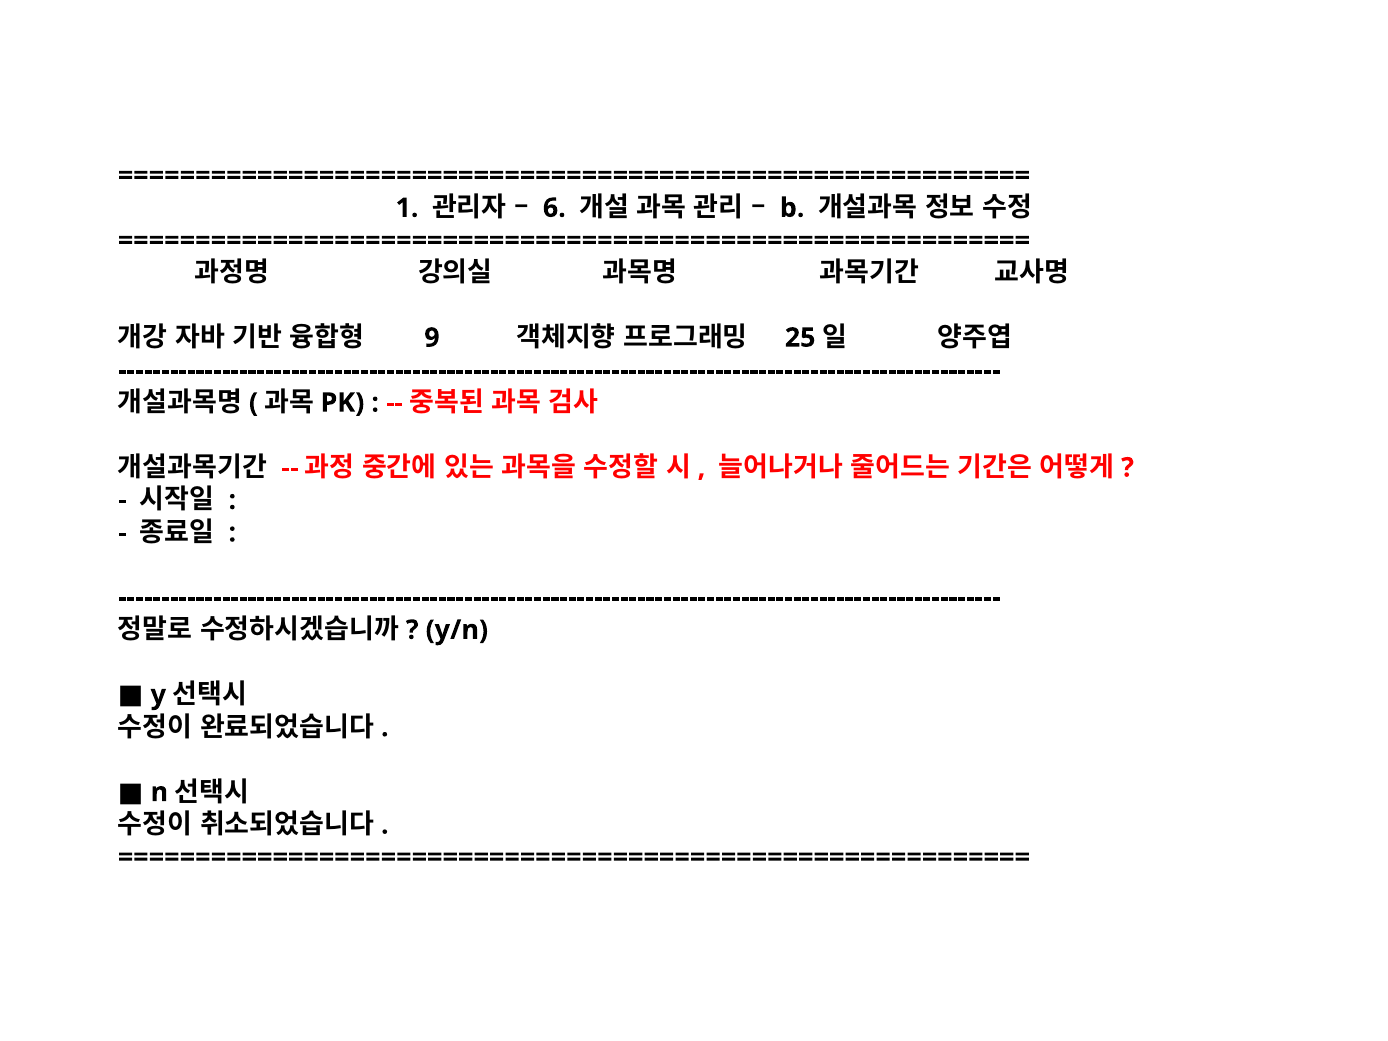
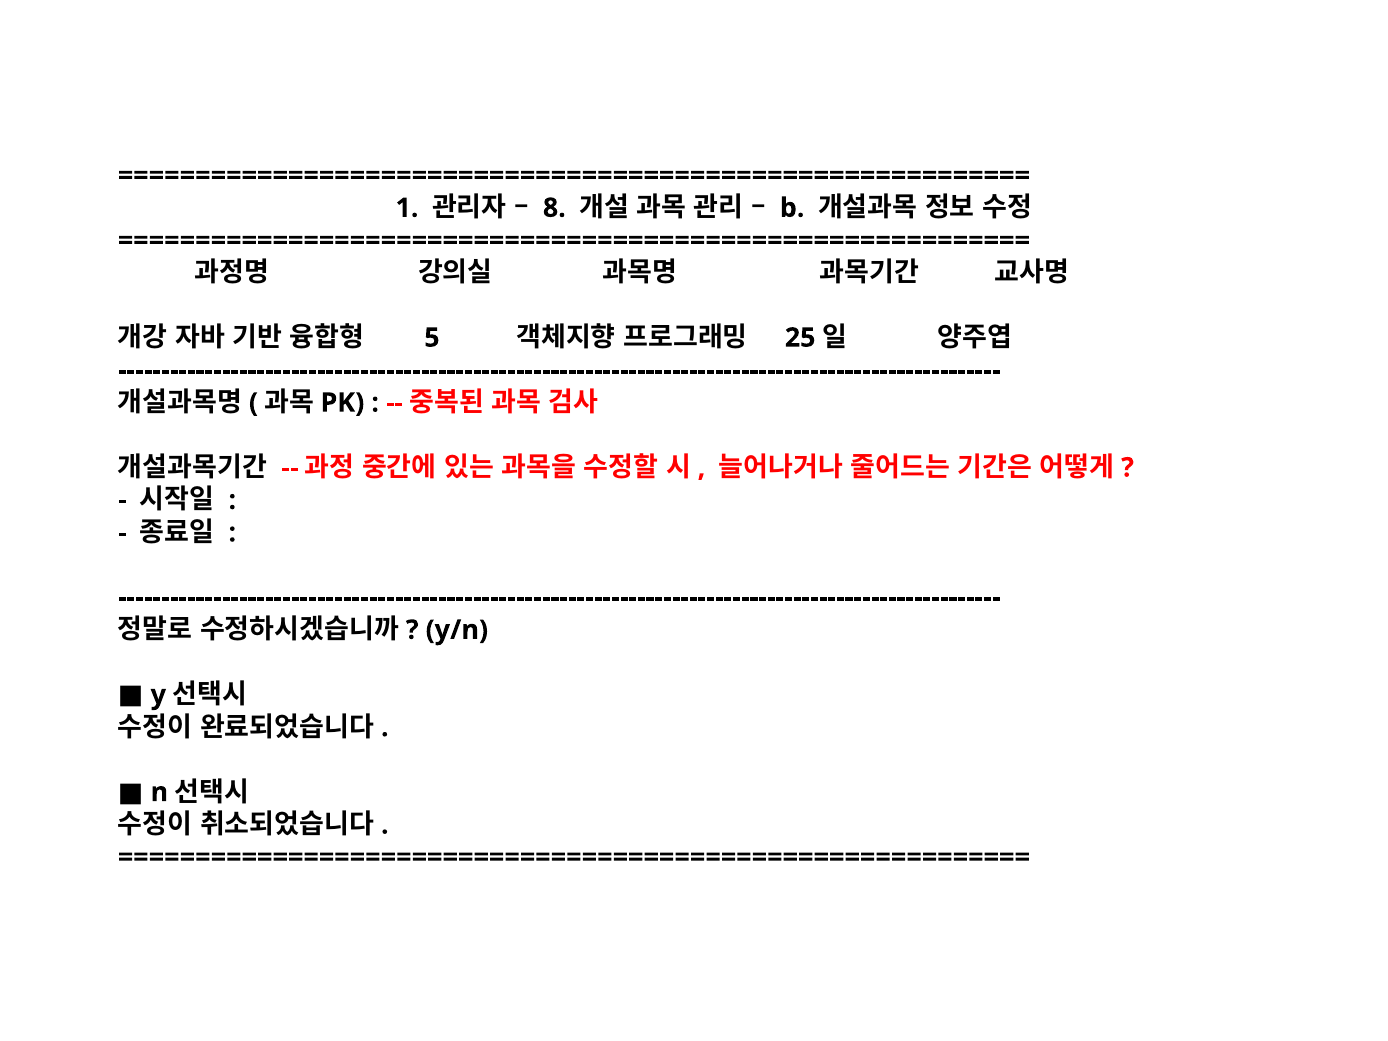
6: 6 -> 8 (554, 208)
9: 9 -> 5 (432, 338)
